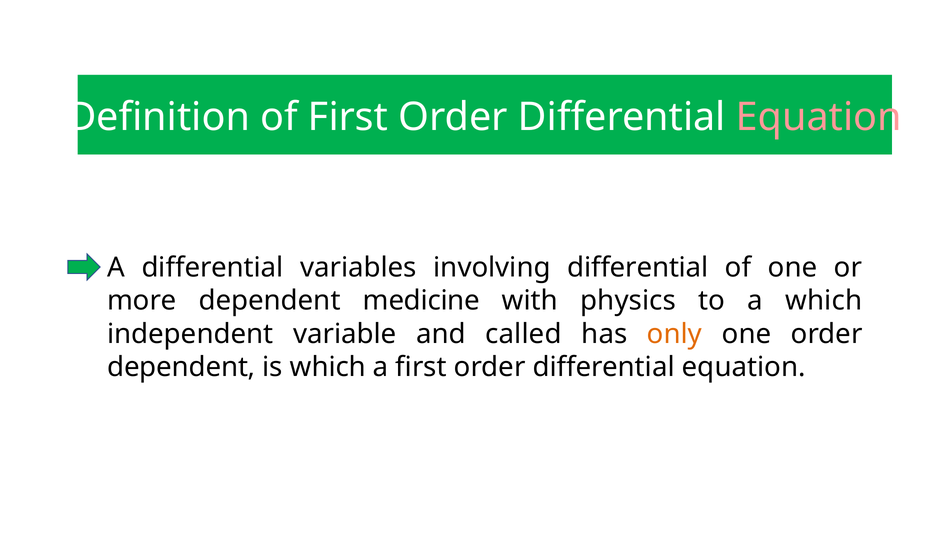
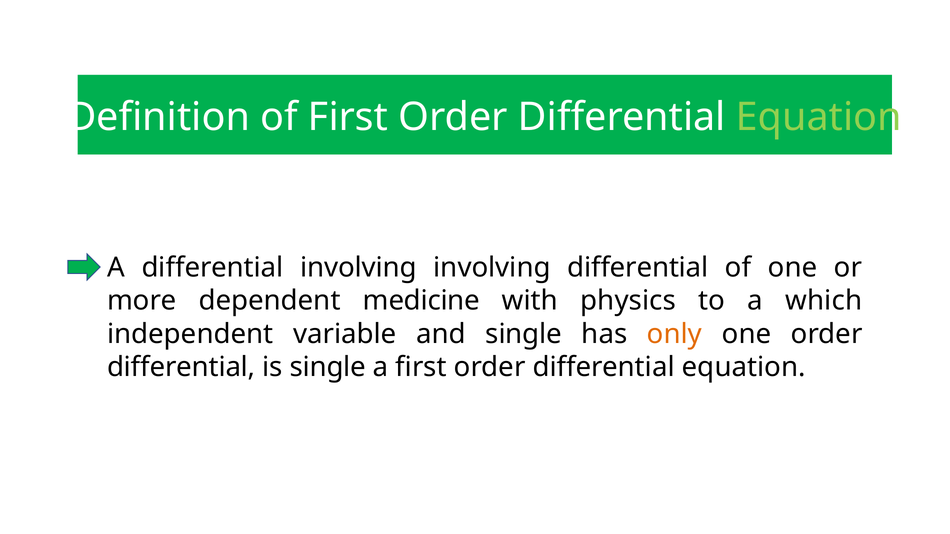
Equation colour: pink -> light green (819, 117)
differential variables: variables -> involving (358, 268)
and called: called -> single (524, 334)
dependent: dependent -> differential (181, 367)
is which: which -> single (328, 367)
